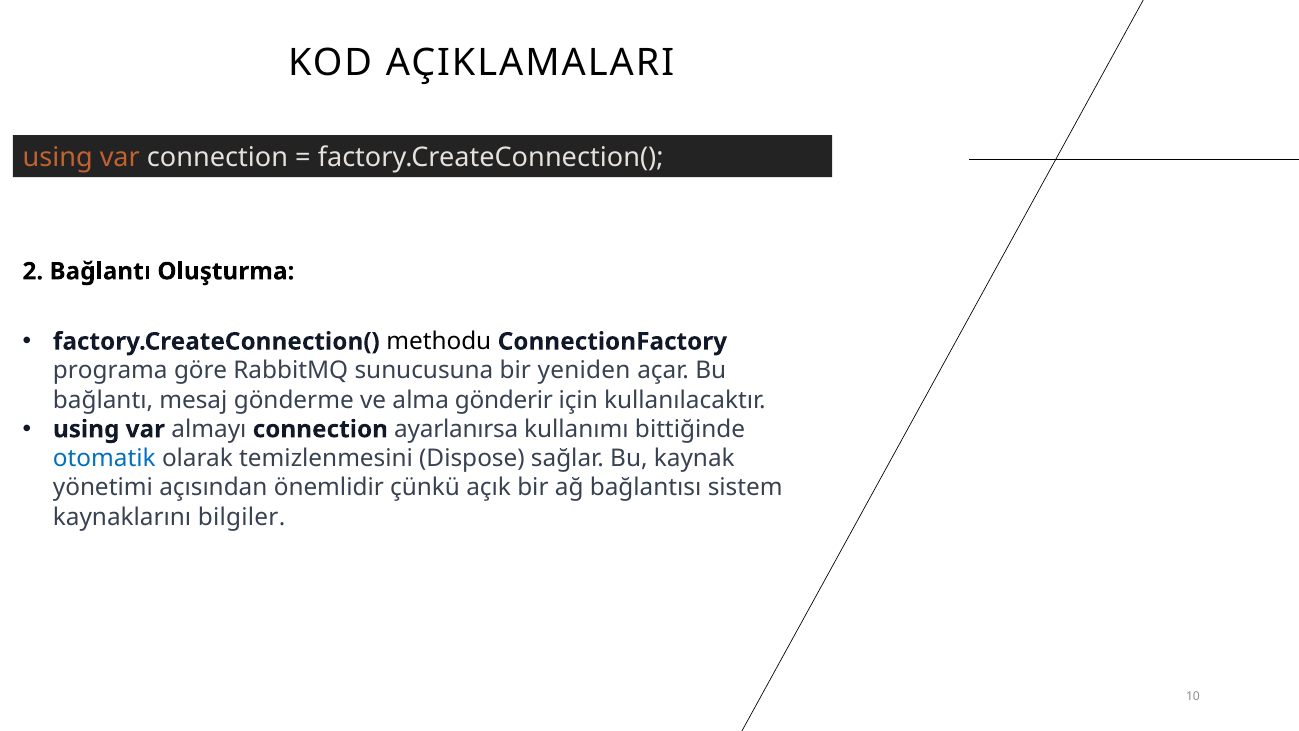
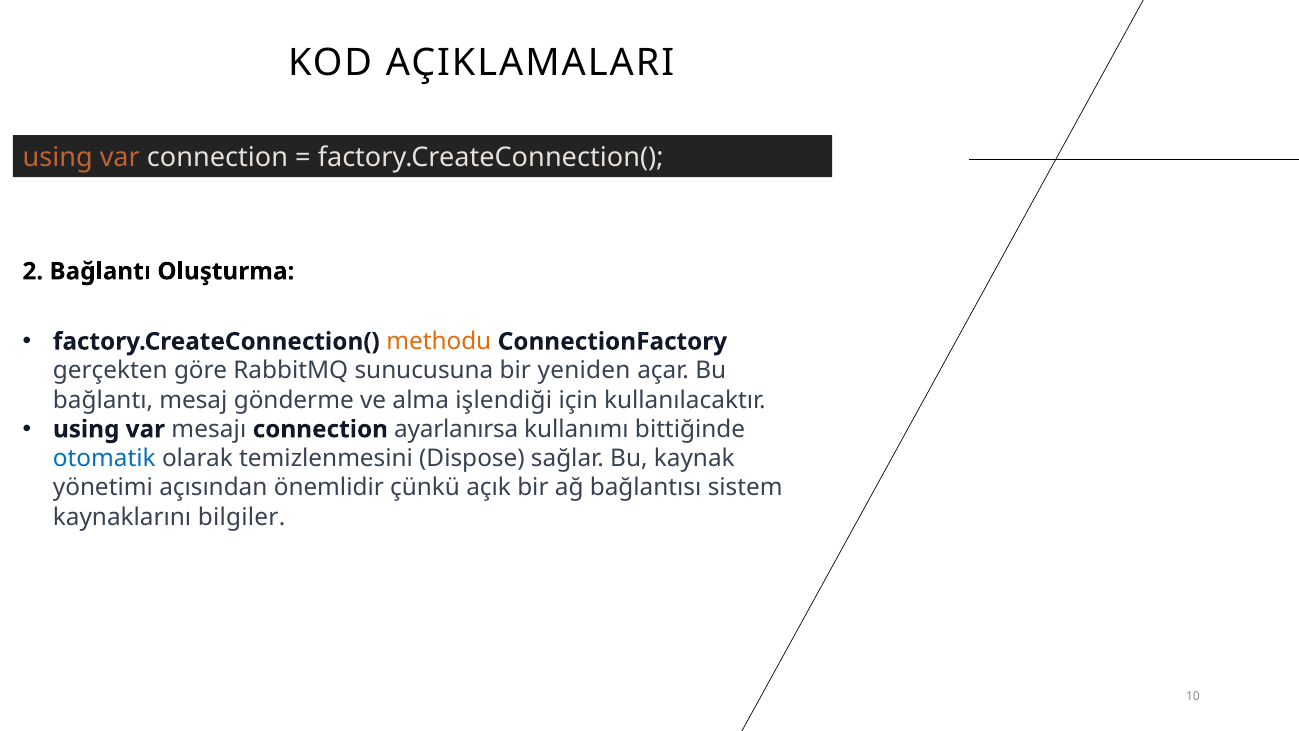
methodu colour: black -> orange (439, 341)
programa: programa -> gerçekten (110, 371)
gönderir: gönderir -> işlendiği (504, 400)
almayı: almayı -> mesajı (209, 429)
